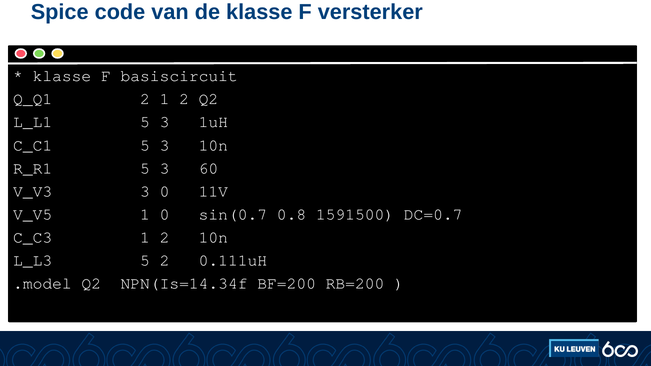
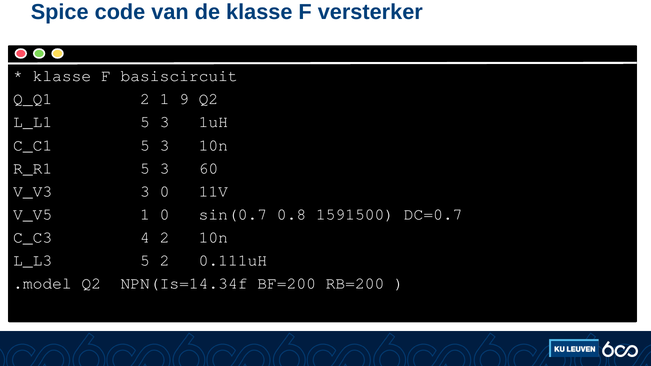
2 1 2: 2 -> 9 (184, 99)
C_C3 1: 1 -> 4 (145, 238)
